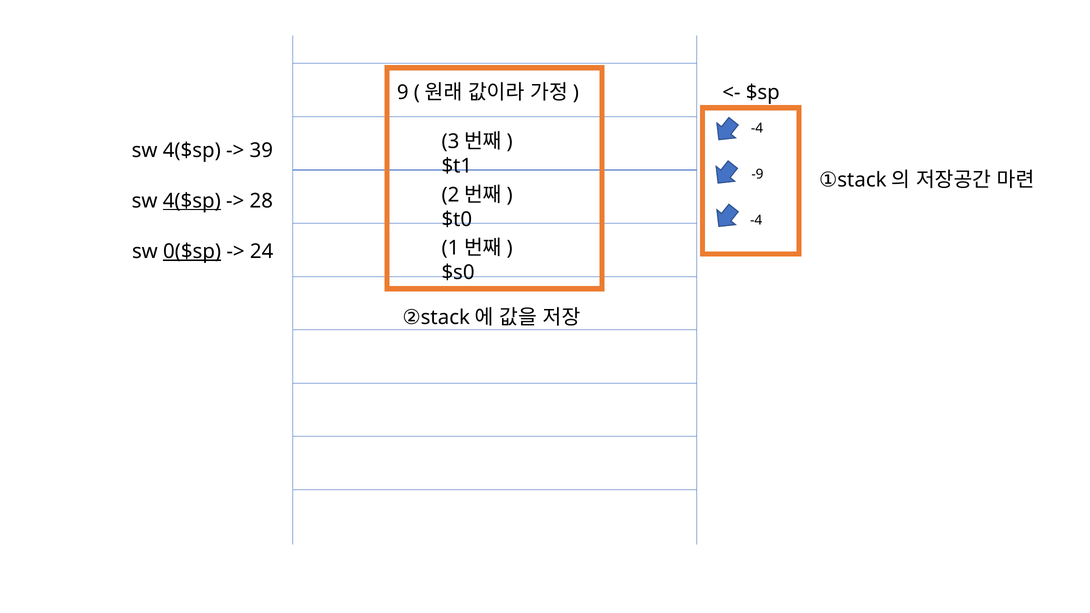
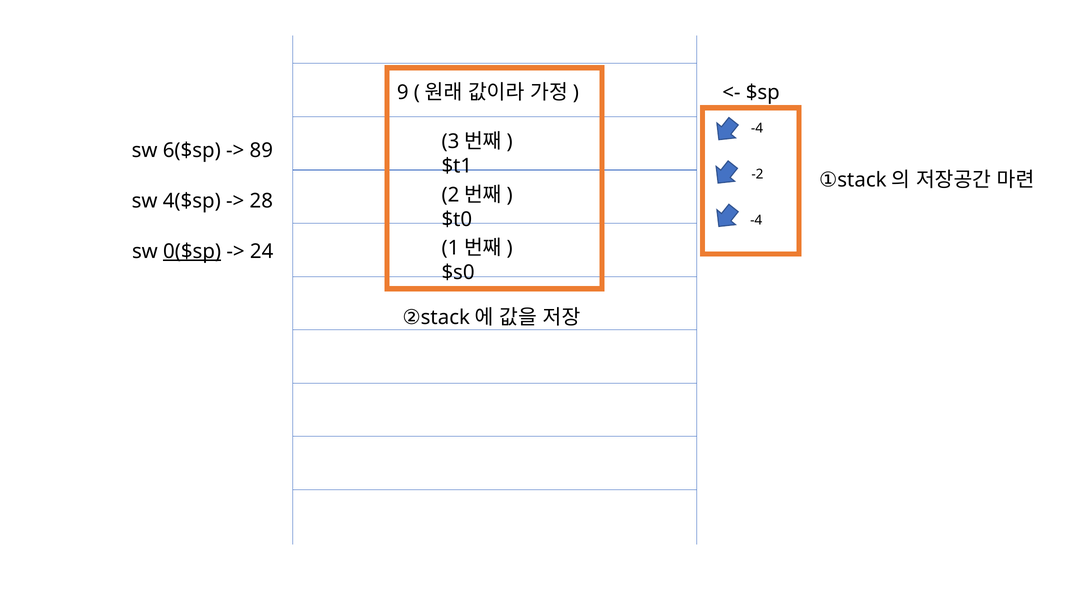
4($sp: 4($sp -> 6($sp (192, 150)
39: 39 -> 89 (261, 150)
-9: -9 -> -2 (757, 174)
4($sp underline: present -> none (192, 201)
